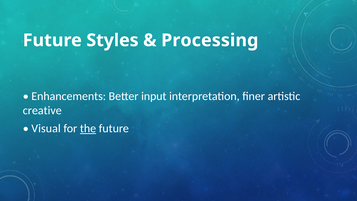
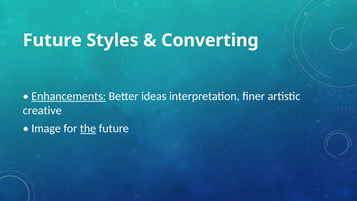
Processing: Processing -> Converting (210, 40)
Enhancements underline: none -> present (69, 96)
input: input -> ideas (154, 96)
Visual: Visual -> Image (46, 128)
